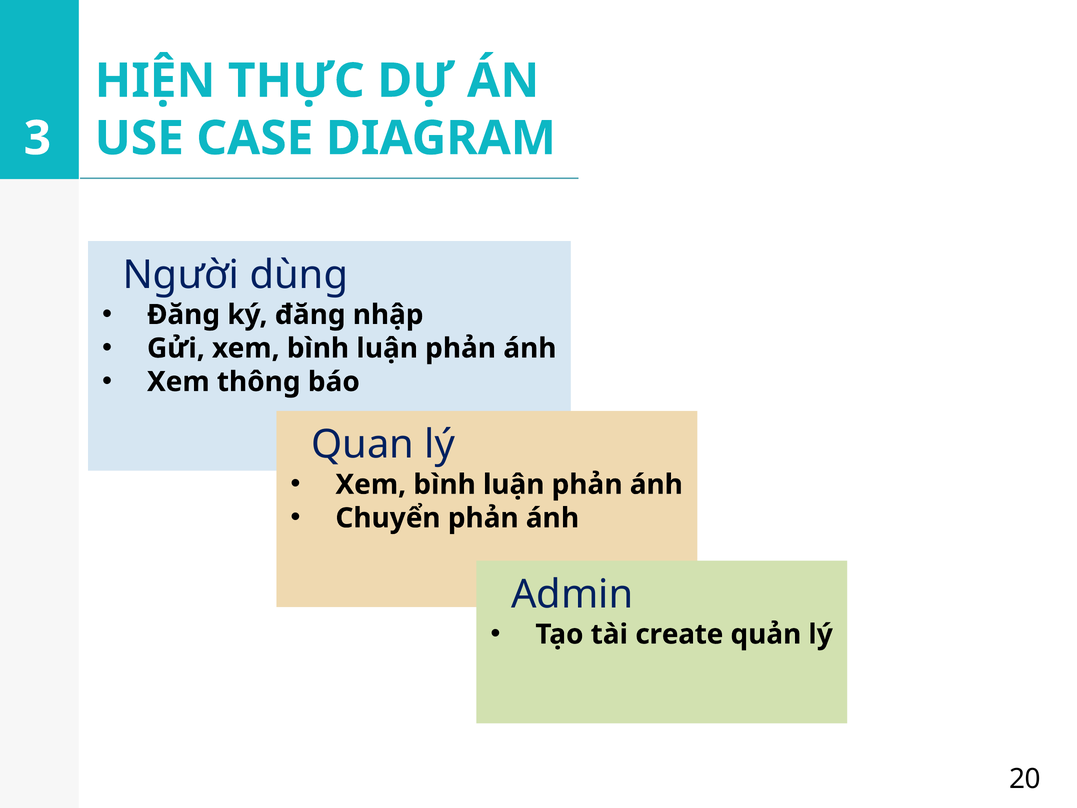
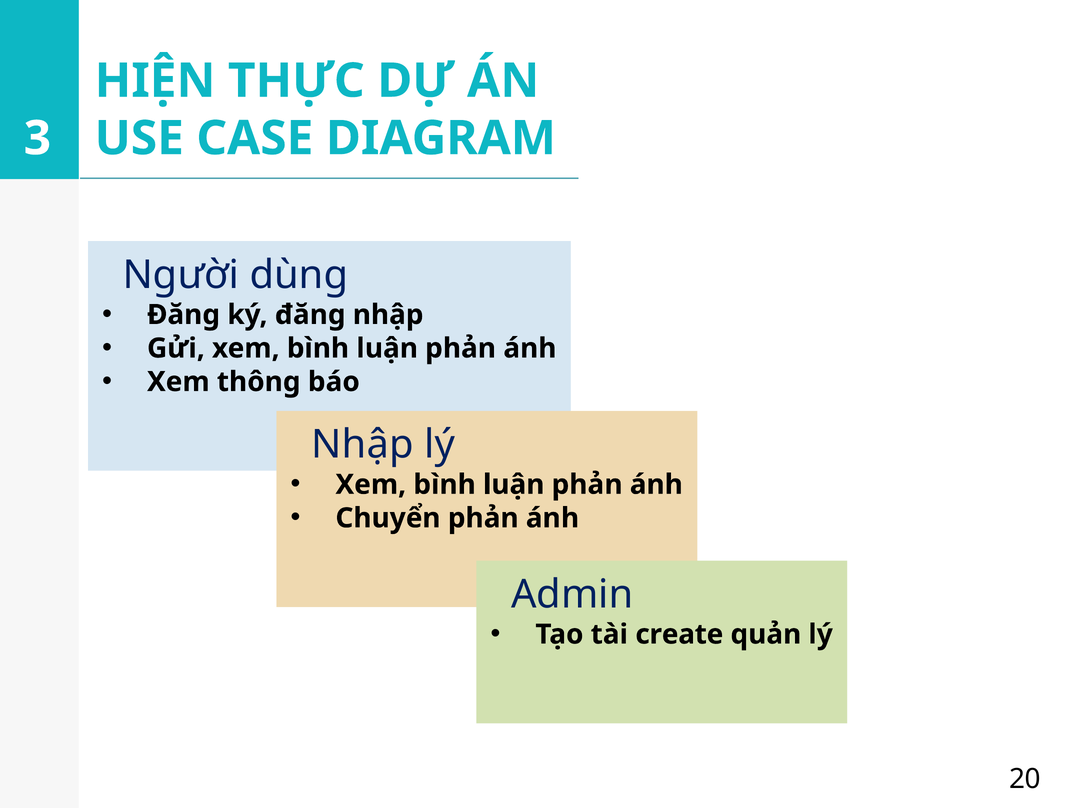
Quan: Quan -> Nhập (363, 445)
